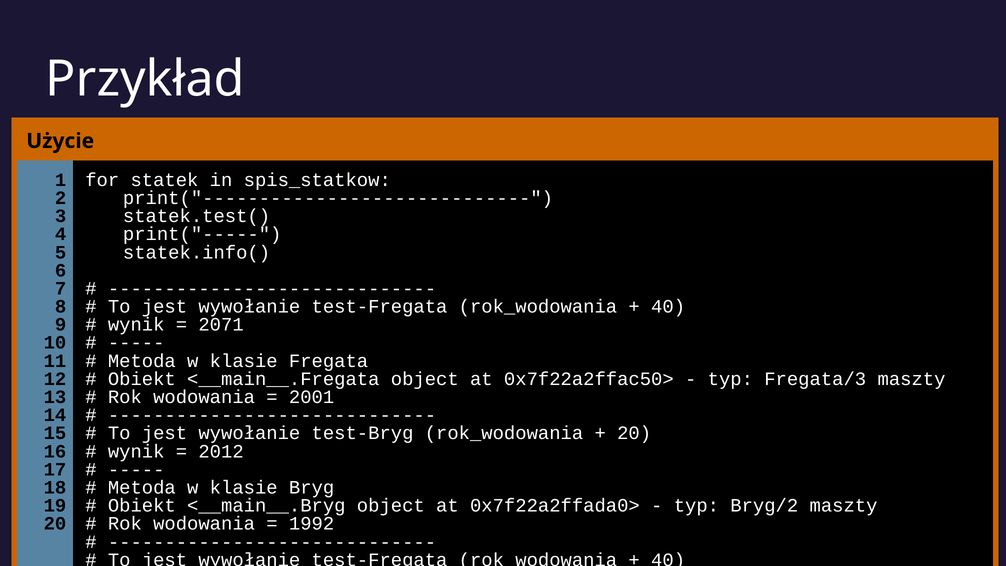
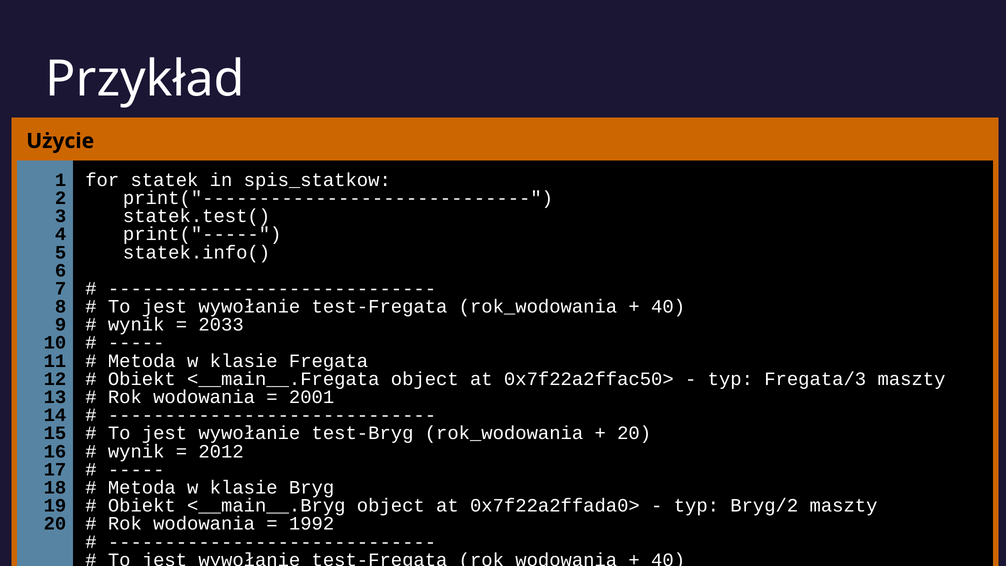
2071: 2071 -> 2033 (221, 325)
